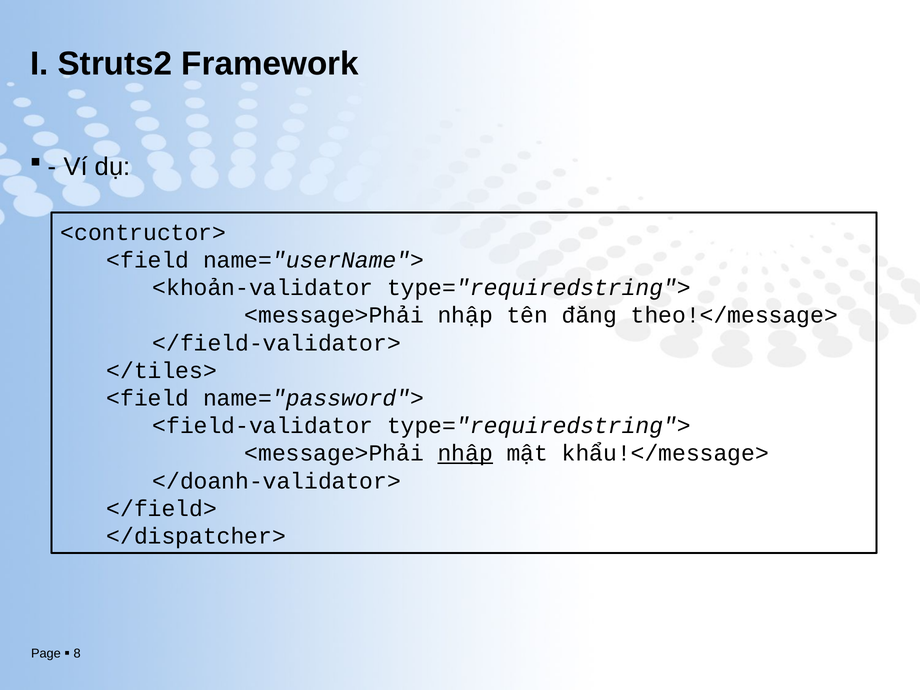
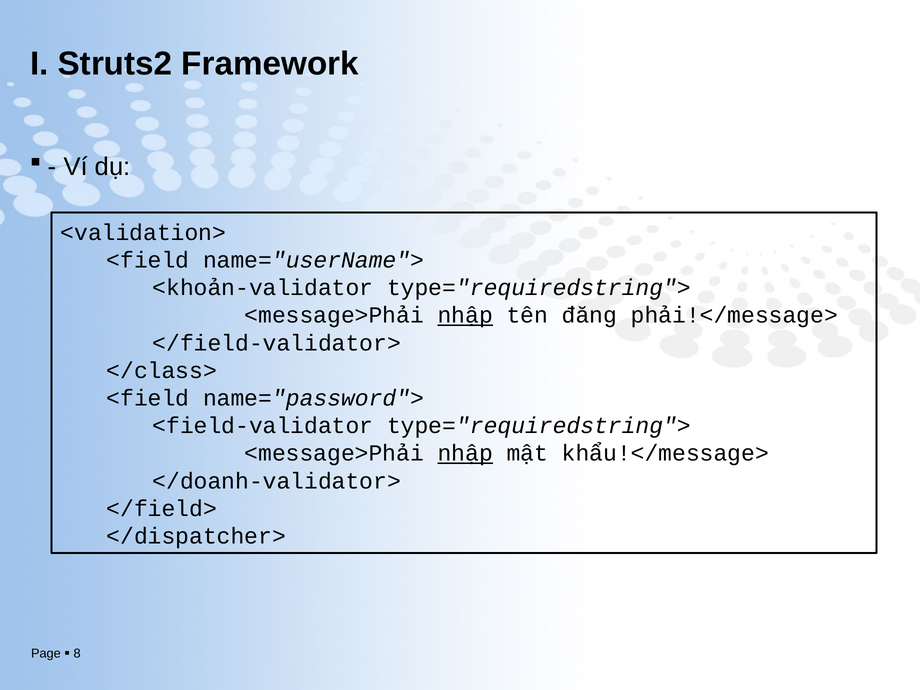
<contructor>: <contructor> -> <validation> (143, 233)
nhập underline: none -> present (465, 315)
theo!</message>: theo!</message> -> phải!</message> (734, 315)
</tiles>: </tiles> -> </class> (162, 371)
